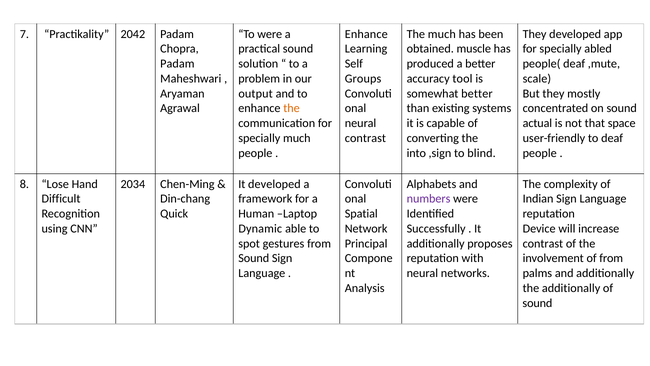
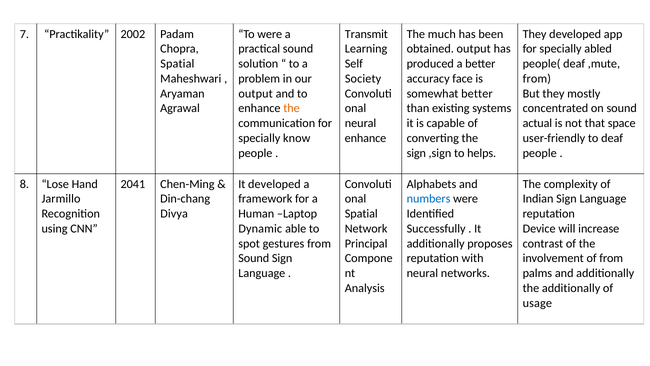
2042: 2042 -> 2002 (133, 34)
Enhance: Enhance -> Transmit (366, 34)
obtained muscle: muscle -> output (474, 49)
Padam: Padam -> Spatial (177, 64)
Groups: Groups -> Society (363, 79)
tool: tool -> face (463, 79)
scale: scale -> from (537, 79)
specially much: much -> know (297, 138)
contrast: contrast -> enhance (366, 138)
into: into -> sign (416, 153)
blind: blind -> helps (482, 153)
2034: 2034 -> 2041 (133, 184)
Difficult: Difficult -> Jarmillo (61, 199)
numbers colour: purple -> blue (429, 199)
Quick: Quick -> Divya (174, 214)
sound: sound -> usage (537, 303)
